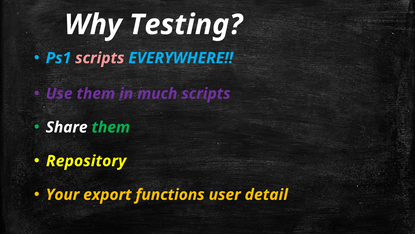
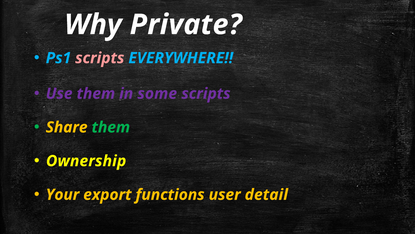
Testing: Testing -> Private (186, 25)
much: much -> some (157, 93)
Share colour: white -> yellow (67, 127)
Repository: Repository -> Ownership (86, 161)
